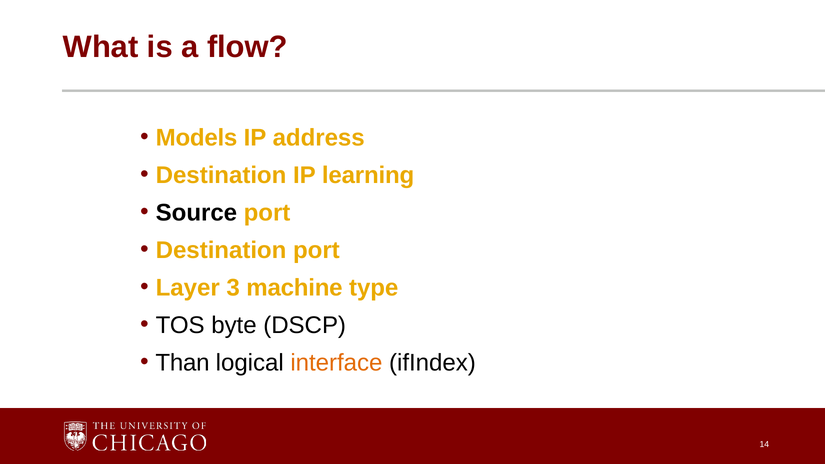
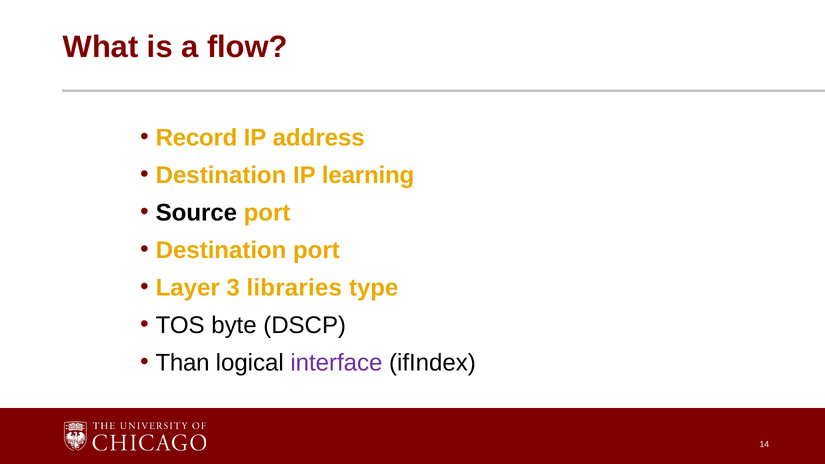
Models: Models -> Record (197, 138)
machine: machine -> libraries (294, 288)
interface colour: orange -> purple (336, 363)
